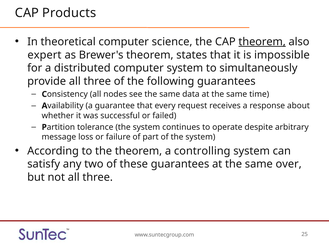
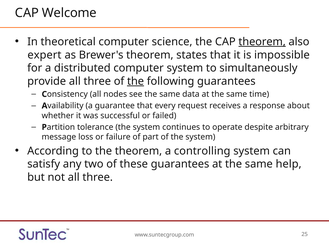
Products: Products -> Welcome (69, 13)
the underline: none -> present (136, 81)
over: over -> help (289, 164)
